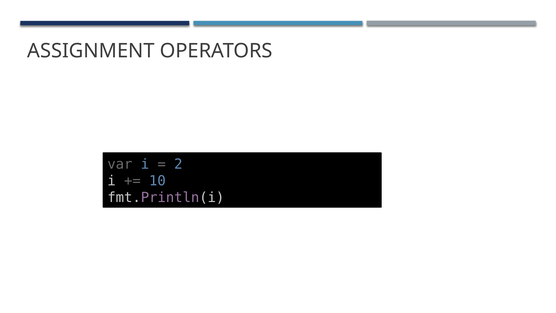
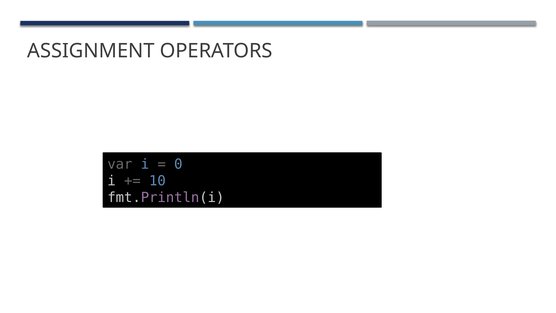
2: 2 -> 0 (178, 164)
